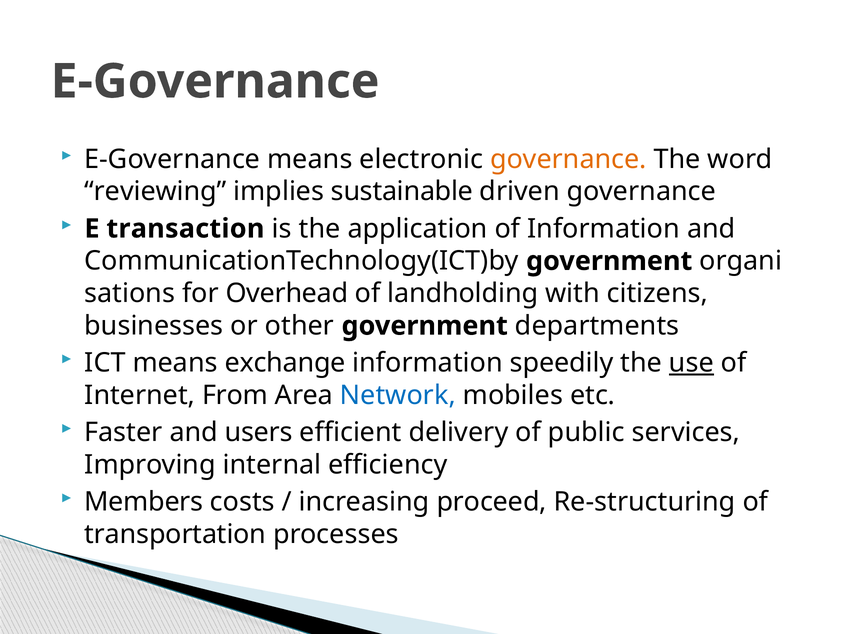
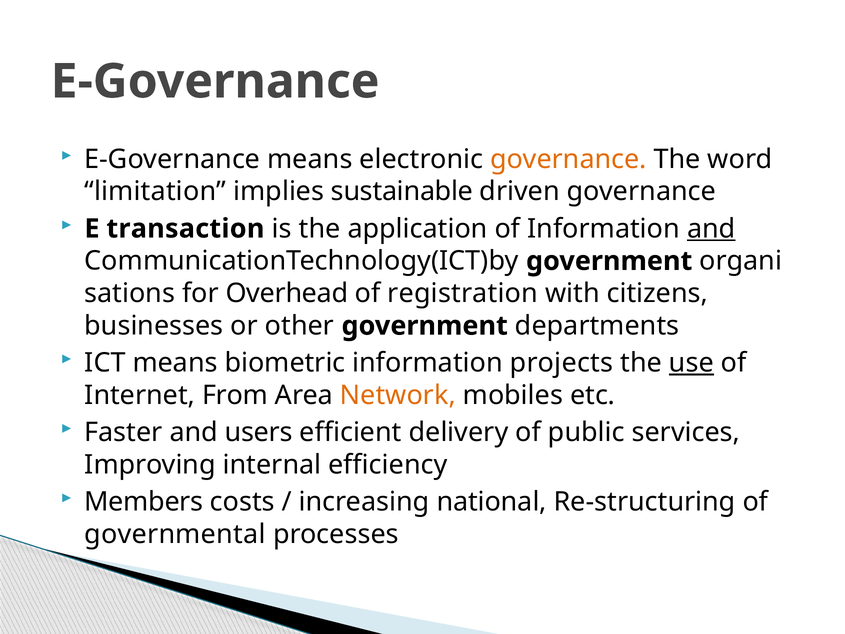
reviewing: reviewing -> limitation (155, 192)
and underline: none -> present (711, 229)
landholding: landholding -> registration (463, 293)
exchange: exchange -> biometric (285, 363)
speedily: speedily -> projects (561, 363)
Network colour: blue -> orange (398, 395)
proceed: proceed -> national (492, 502)
transportation: transportation -> governmental (175, 534)
